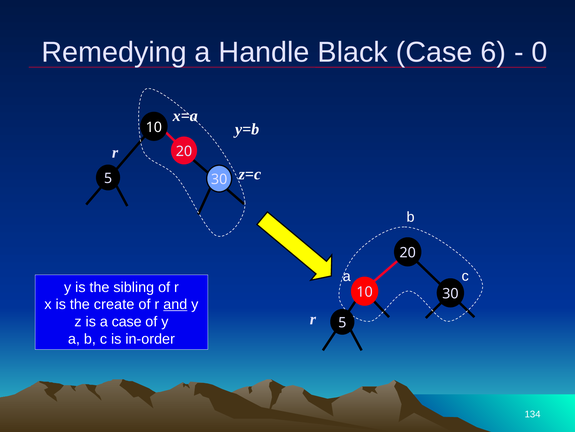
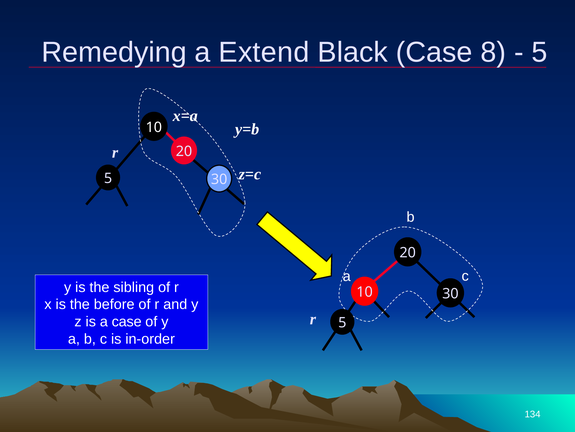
Handle: Handle -> Extend (264, 52)
6: 6 -> 8 (493, 52)
0: 0 -> 5 (540, 52)
create: create -> before (114, 304)
and underline: present -> none (175, 304)
